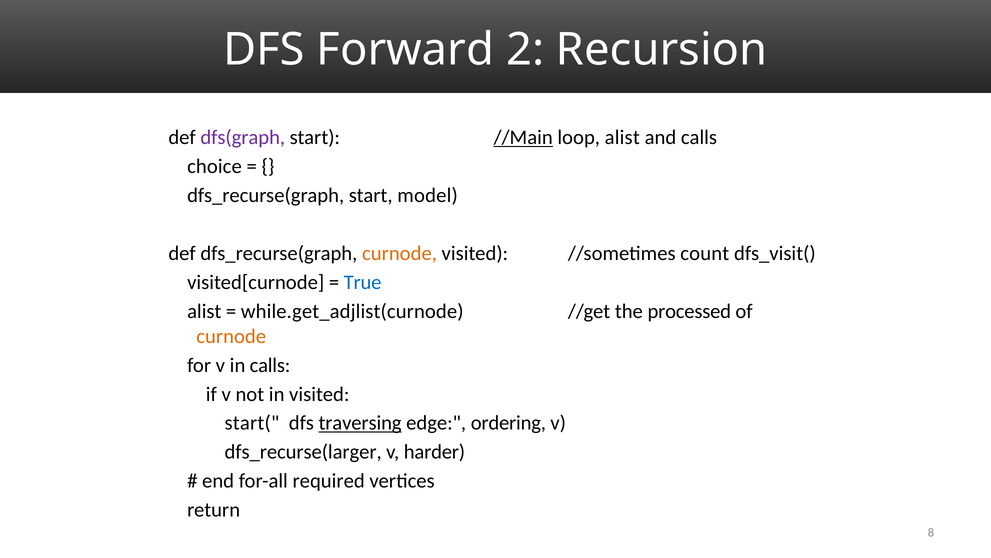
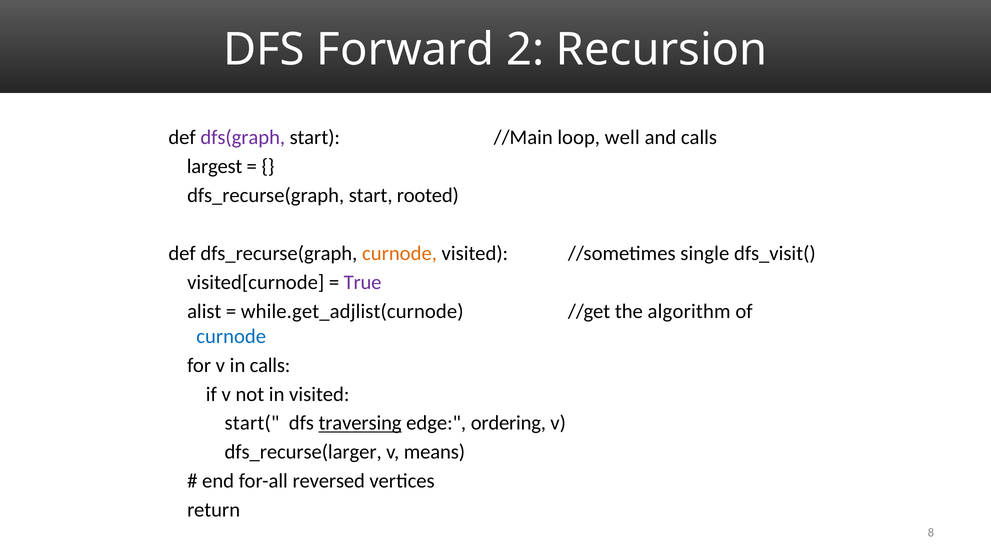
//Main underline: present -> none (523, 137)
loop alist: alist -> well (622, 137)
choice: choice -> largest (215, 166)
model: model -> rooted (428, 195)
count: count -> single (705, 253)
True colour: blue -> purple (363, 282)
processed: processed -> algorithm (689, 311)
curnode colour: orange -> blue (231, 336)
harder: harder -> means (434, 452)
required: required -> reversed (329, 481)
